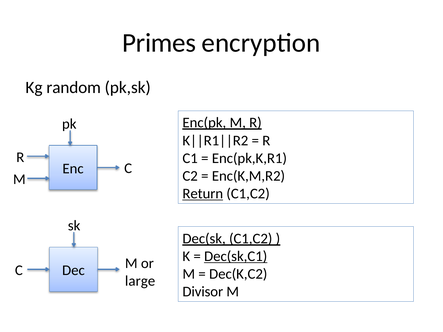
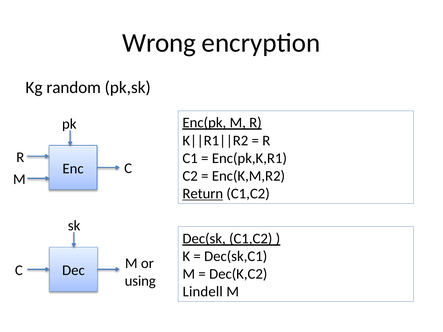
Primes: Primes -> Wrong (159, 43)
Dec(sk,C1 underline: present -> none (236, 256)
large: large -> using (140, 281)
Divisor: Divisor -> Lindell (203, 292)
